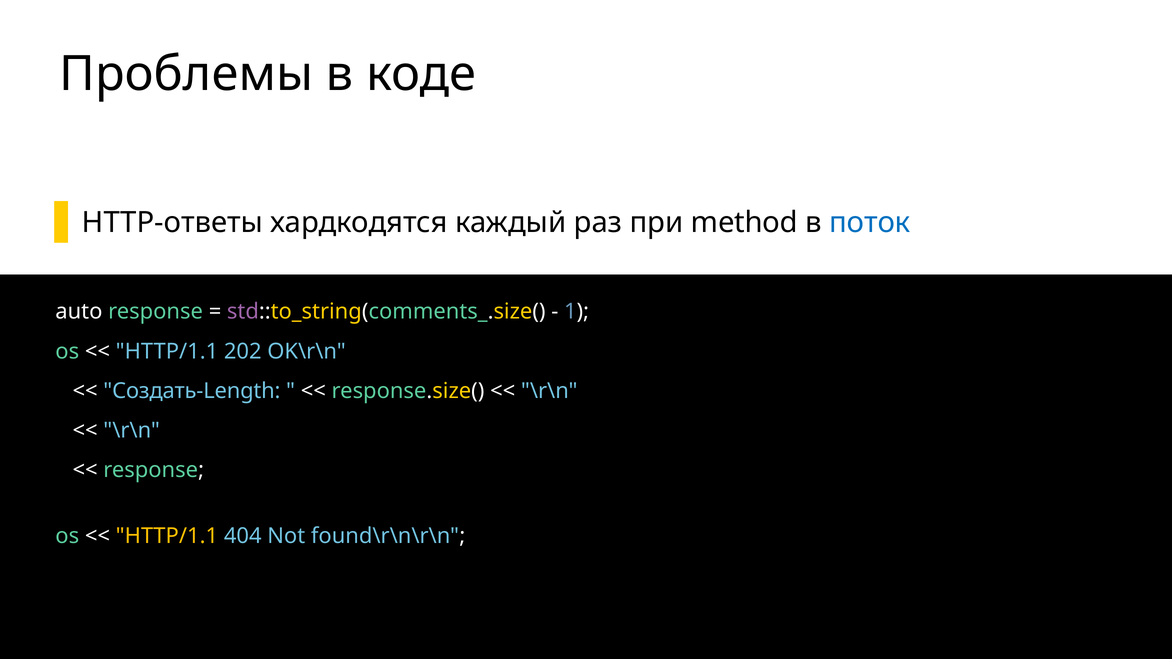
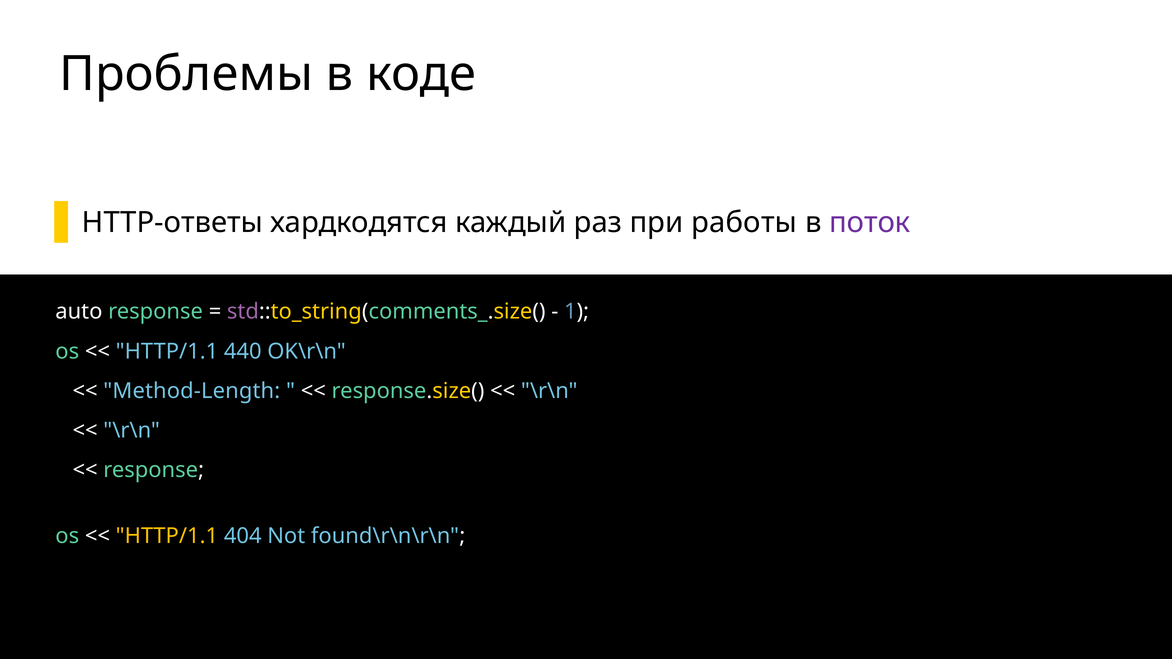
method: method -> работы (744, 223)
поток colour: blue -> purple (870, 223)
202: 202 -> 440 (243, 351)
Создать-Length: Создать-Length -> Method-Length (192, 391)
